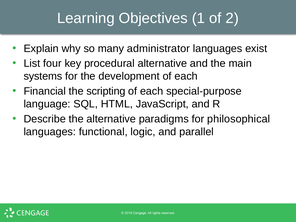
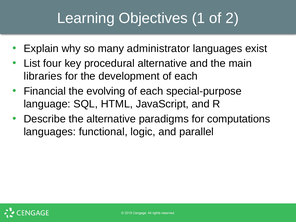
systems: systems -> libraries (43, 76)
scripting: scripting -> evolving (106, 91)
philosophical: philosophical -> computations (239, 119)
